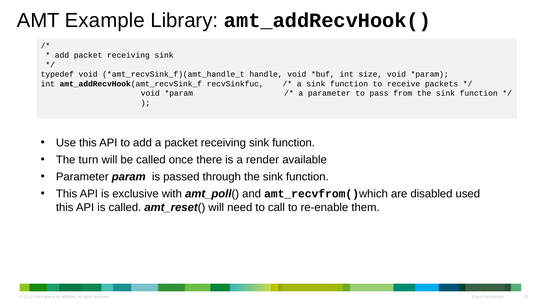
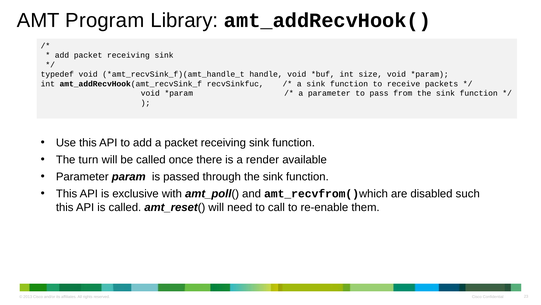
Example: Example -> Program (105, 21)
used: used -> such (468, 193)
